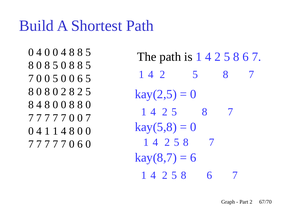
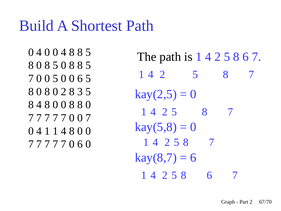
8 2: 2 -> 3 (80, 92)
